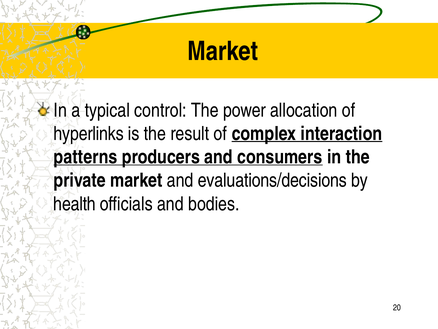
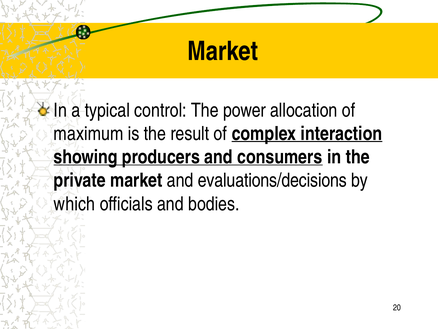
hyperlinks: hyperlinks -> maximum (88, 133)
patterns: patterns -> showing (86, 157)
health: health -> which (74, 204)
